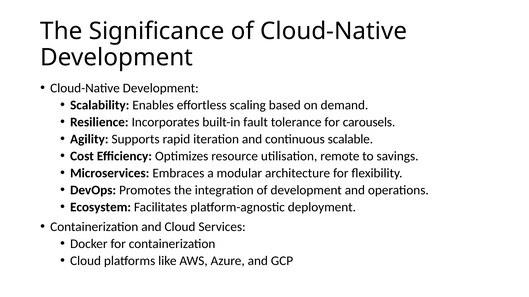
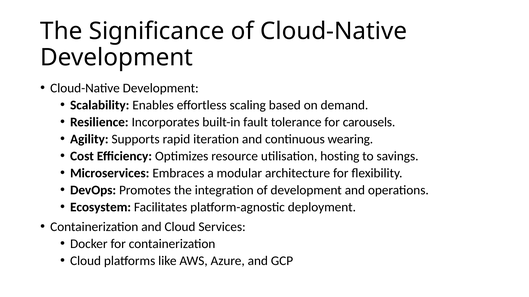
scalable: scalable -> wearing (350, 139)
remote: remote -> hosting (340, 156)
